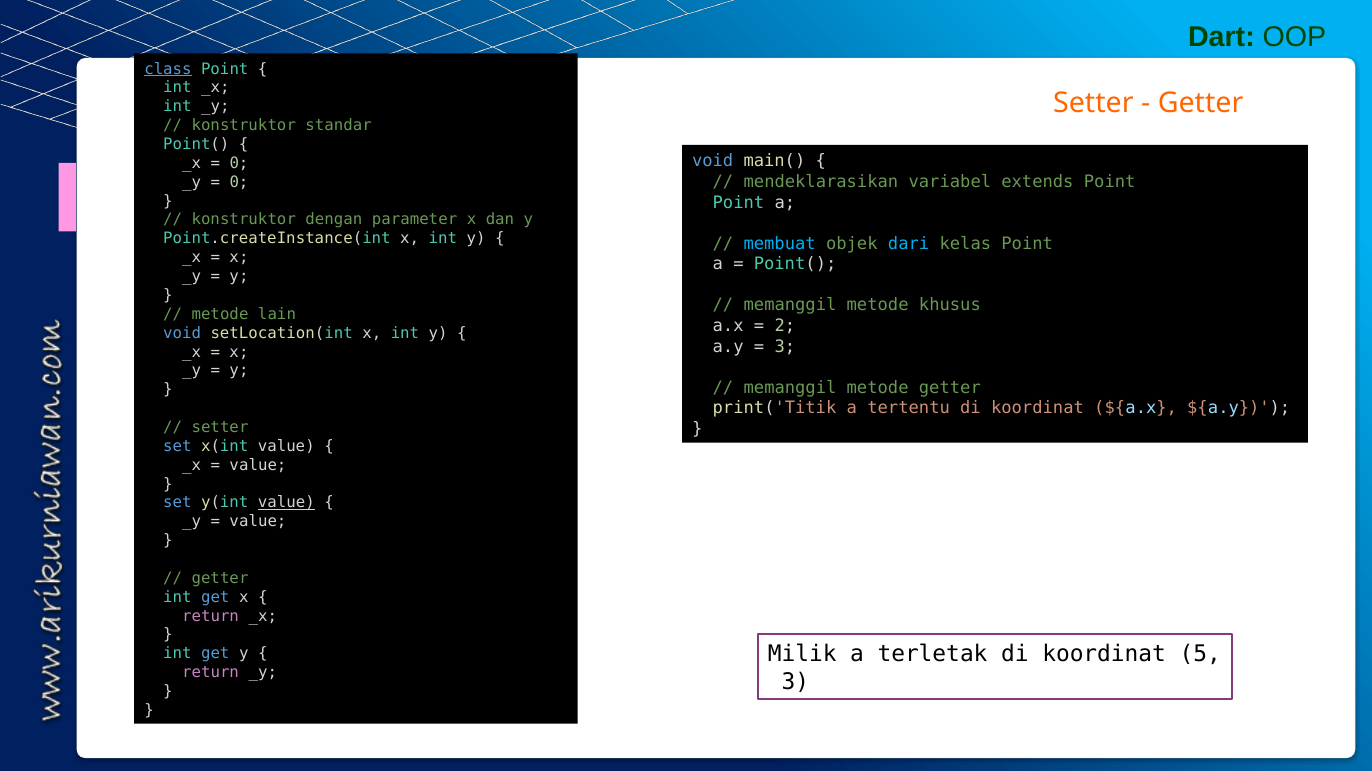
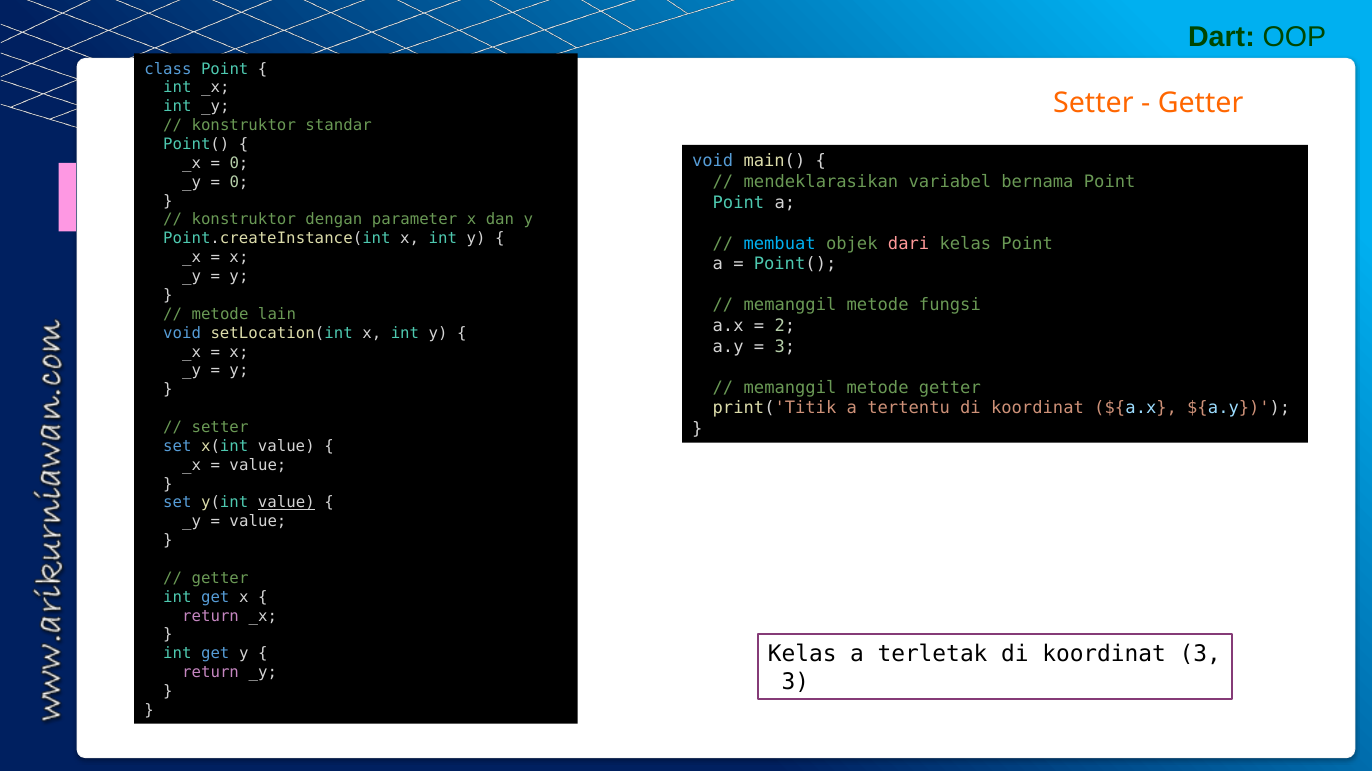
class underline: present -> none (168, 69)
extends: extends -> bernama (1037, 182)
dari colour: light blue -> pink (909, 244)
khusus: khusus -> fungsi (950, 306)
Milik: Milik -> Kelas (802, 655)
koordinat 5: 5 -> 3 (1200, 655)
